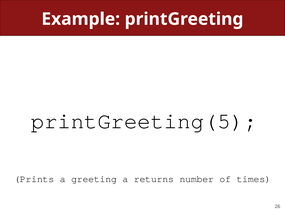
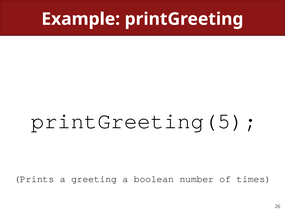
returns: returns -> boolean (154, 179)
